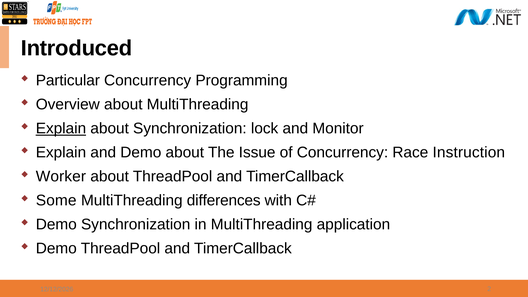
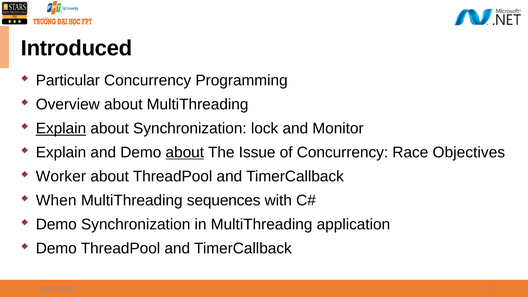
about underline: none -> present (185, 152)
Instruction: Instruction -> Objectives (469, 152)
Some: Some -> When (56, 200)
differences: differences -> sequences (224, 200)
